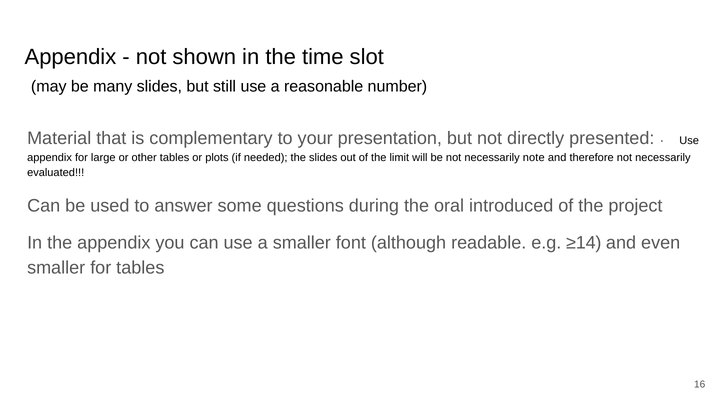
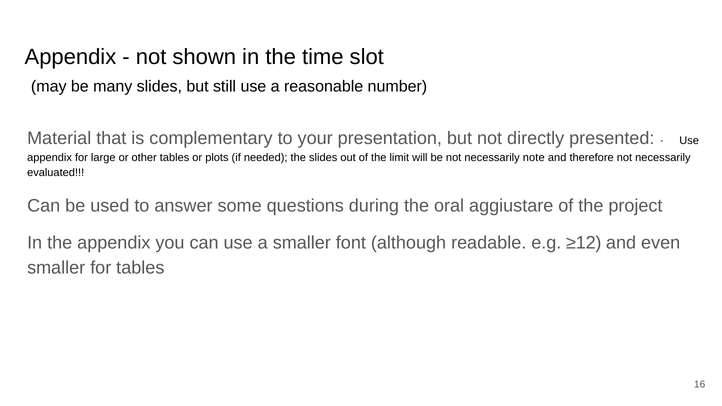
introduced: introduced -> aggiustare (511, 206)
≥14: ≥14 -> ≥12 (584, 243)
